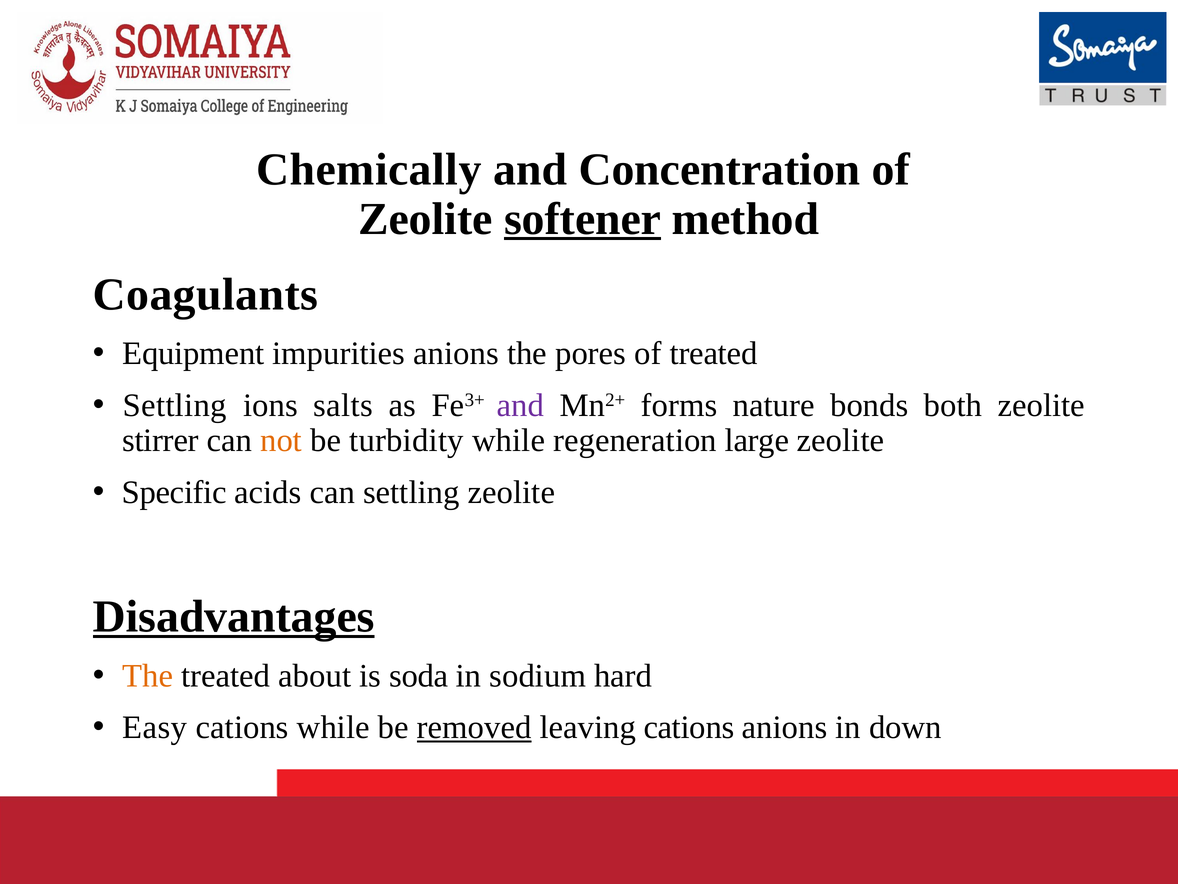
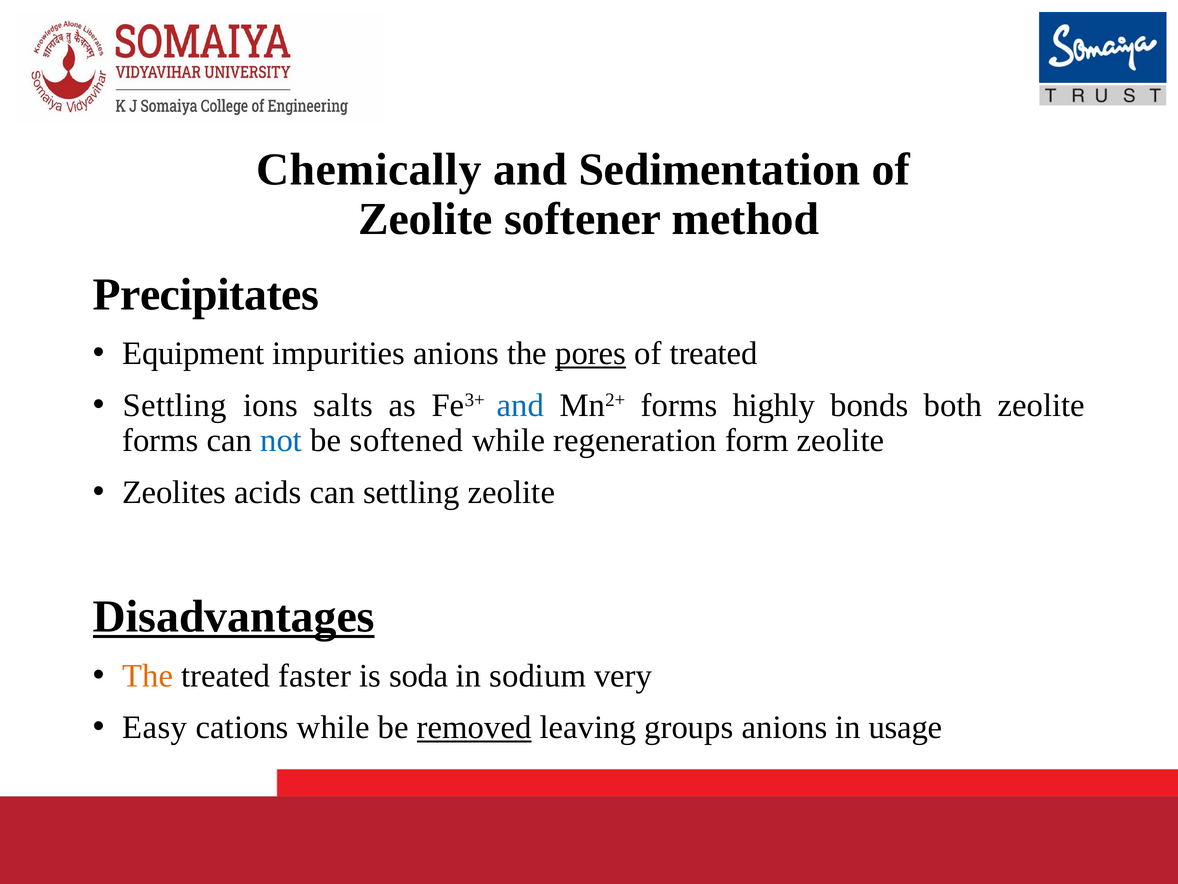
Concentration: Concentration -> Sedimentation (719, 169)
softener underline: present -> none (583, 219)
Coagulants: Coagulants -> Precipitates (206, 294)
pores underline: none -> present (591, 353)
and colour: purple -> blue (521, 405)
nature: nature -> highly (774, 405)
stirrer: stirrer -> forms (160, 440)
not colour: orange -> blue (281, 440)
turbidity: turbidity -> softened (407, 440)
large: large -> form (757, 440)
Specific: Specific -> Zeolites (174, 492)
about: about -> faster (315, 675)
hard: hard -> very (623, 675)
leaving cations: cations -> groups (689, 727)
down: down -> usage (906, 727)
